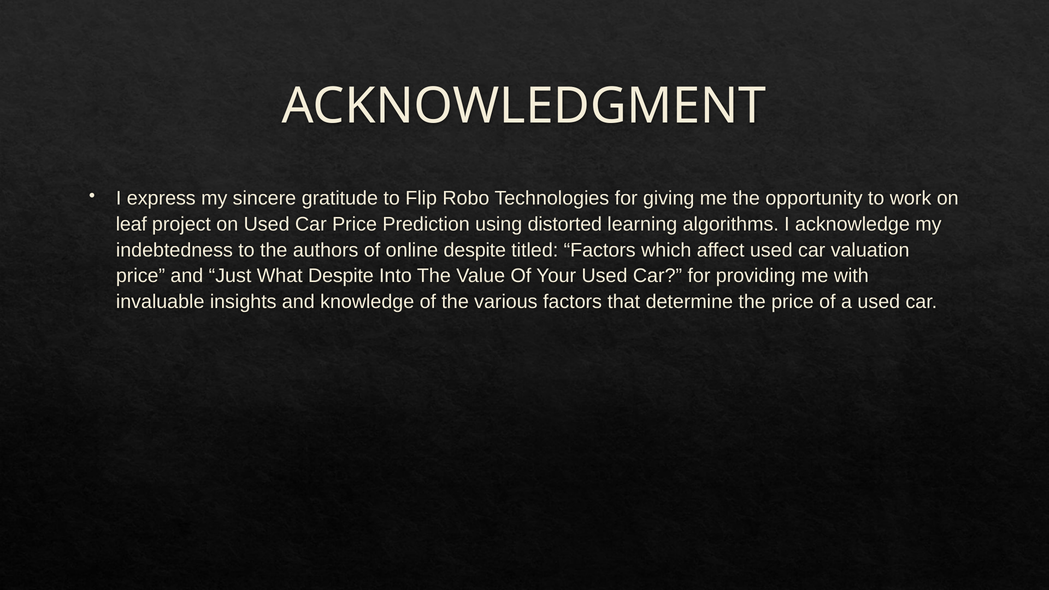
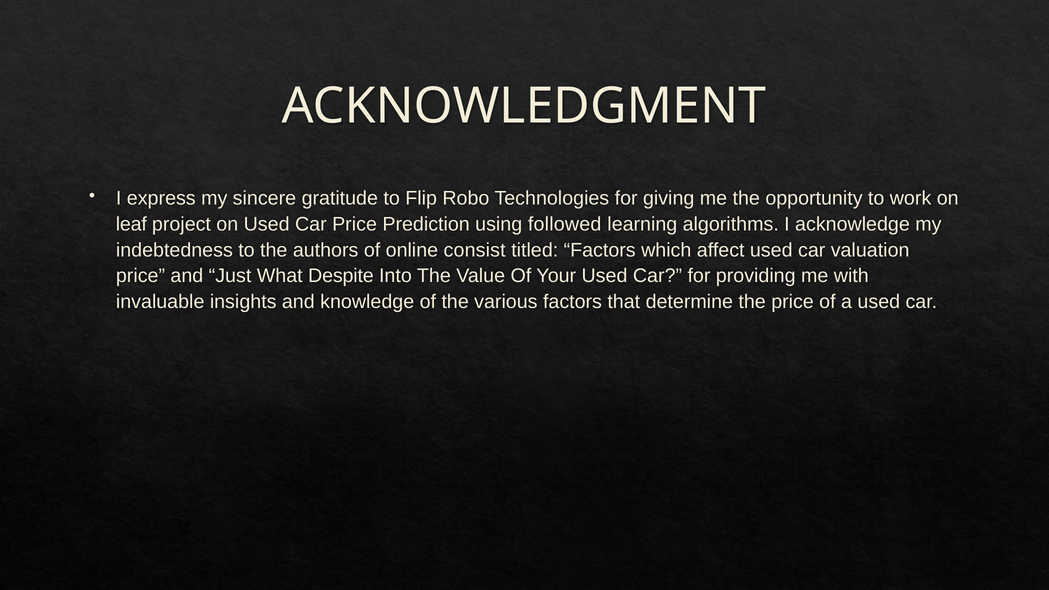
distorted: distorted -> followed (565, 224)
online despite: despite -> consist (475, 250)
